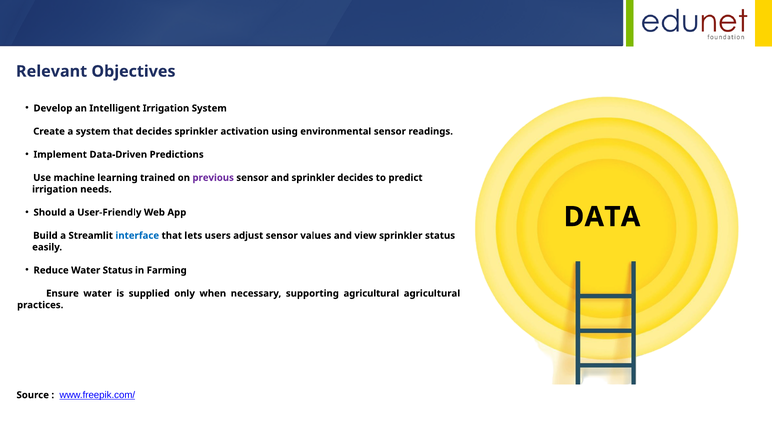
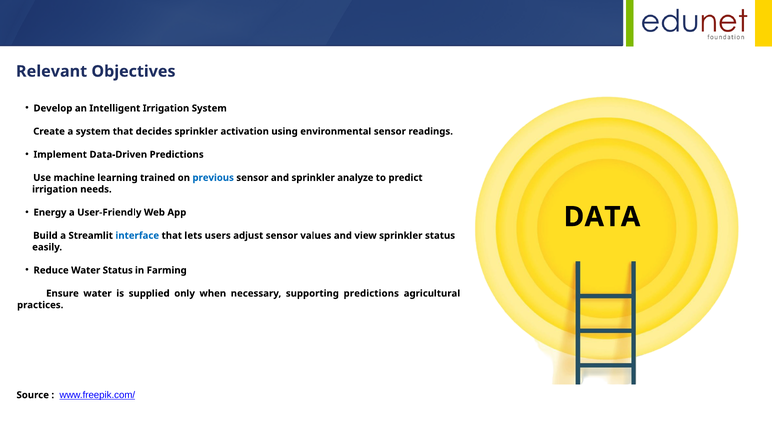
previous colour: purple -> blue (213, 178)
sprinkler decides: decides -> analyze (355, 178)
Should: Should -> Energy (50, 213)
supporting agricultural: agricultural -> predictions (371, 294)
